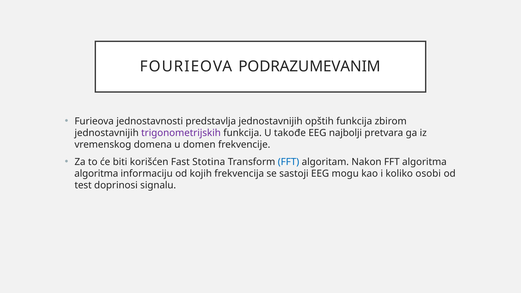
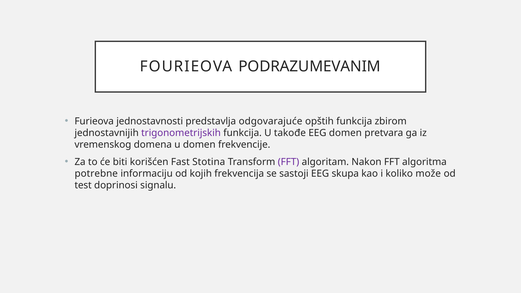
predstavlja jednostavnijih: jednostavnijih -> odgovarajuće (271, 121)
EEG najbolji: najbolji -> domen (345, 133)
FFT colour: blue -> purple (288, 162)
algoritma: algoritma -> potrebne (96, 174)
mogu: mogu -> skupa (345, 174)
osobi: osobi -> može (428, 174)
